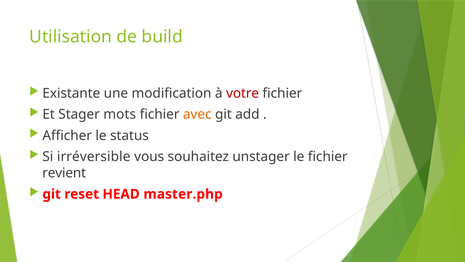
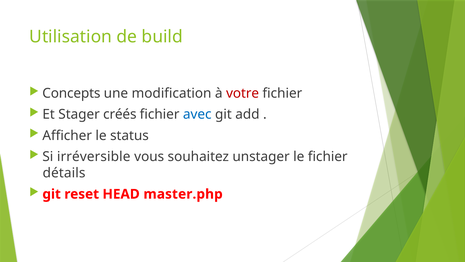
Existante: Existante -> Concepts (71, 93)
mots: mots -> créés (120, 114)
avec colour: orange -> blue (197, 114)
revient: revient -> détails (64, 173)
